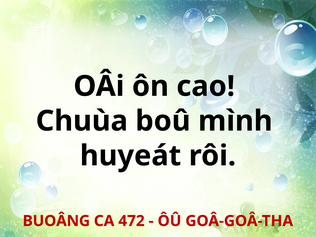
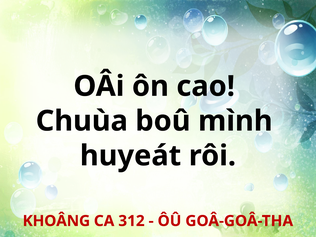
BUOÂNG: BUOÂNG -> KHOÂNG (56, 221)
472: 472 -> 312 (132, 221)
